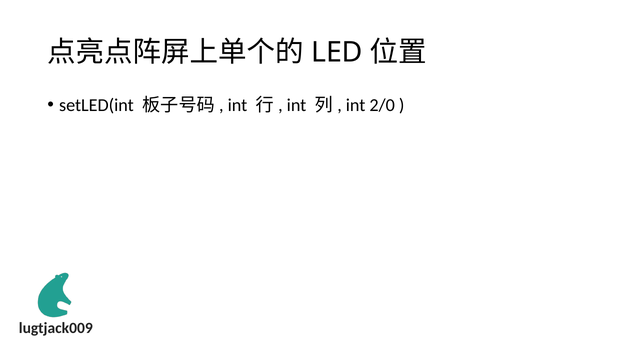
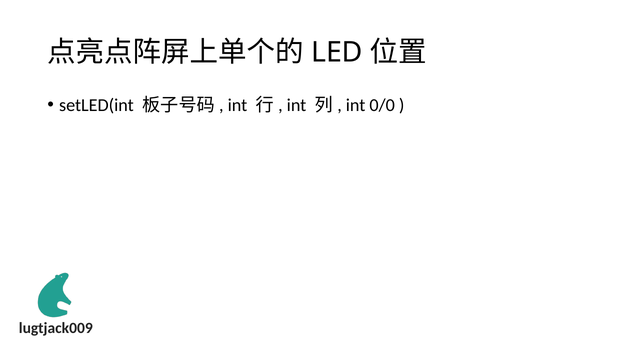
2/0: 2/0 -> 0/0 (382, 105)
